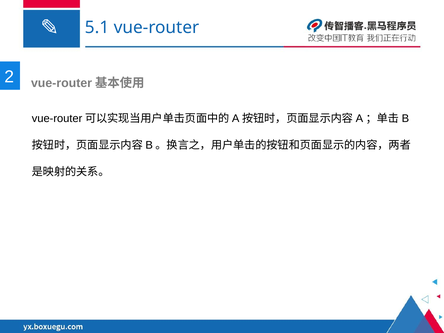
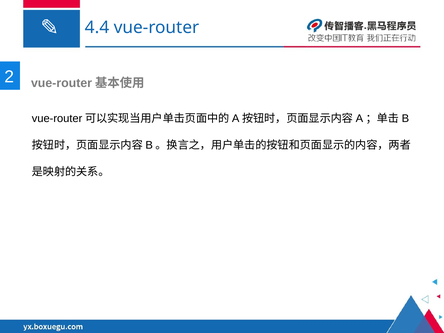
5.1: 5.1 -> 4.4 (97, 28)
